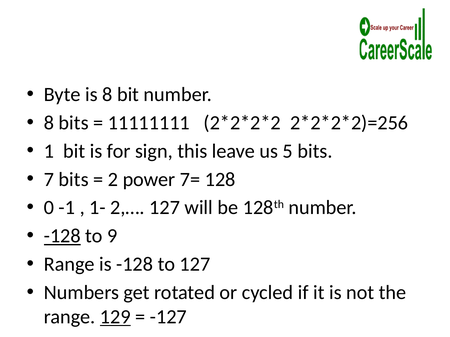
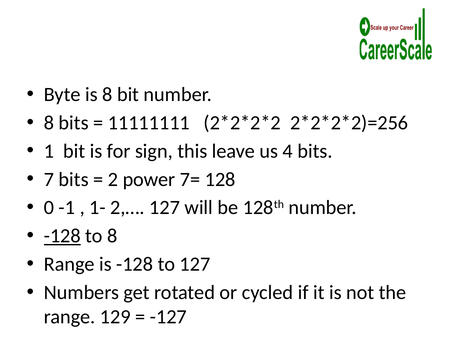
5: 5 -> 4 (288, 151)
to 9: 9 -> 8 (112, 236)
129 underline: present -> none (115, 317)
